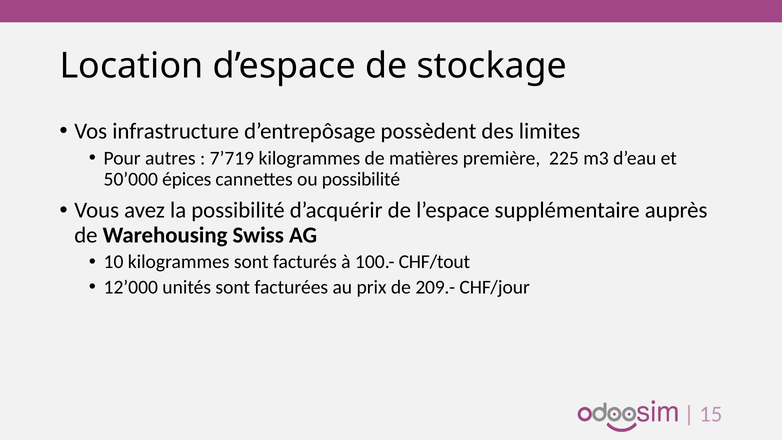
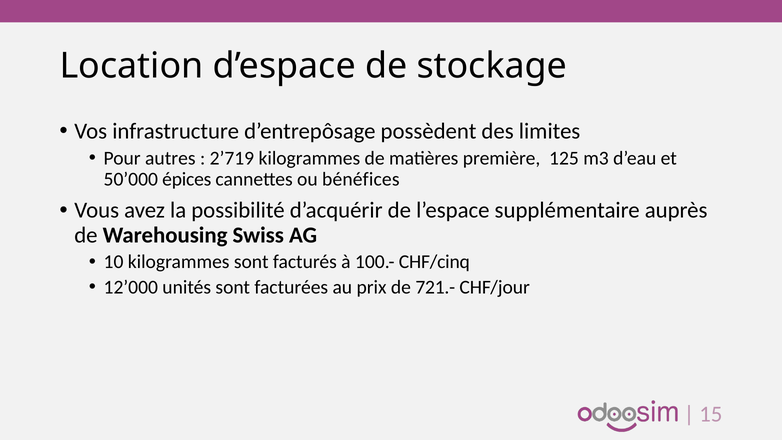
7’719: 7’719 -> 2’719 (232, 158)
225: 225 -> 125 (564, 158)
ou possibilité: possibilité -> bénéfices (361, 179)
CHF/tout: CHF/tout -> CHF/cinq (434, 262)
209.-: 209.- -> 721.- (435, 287)
